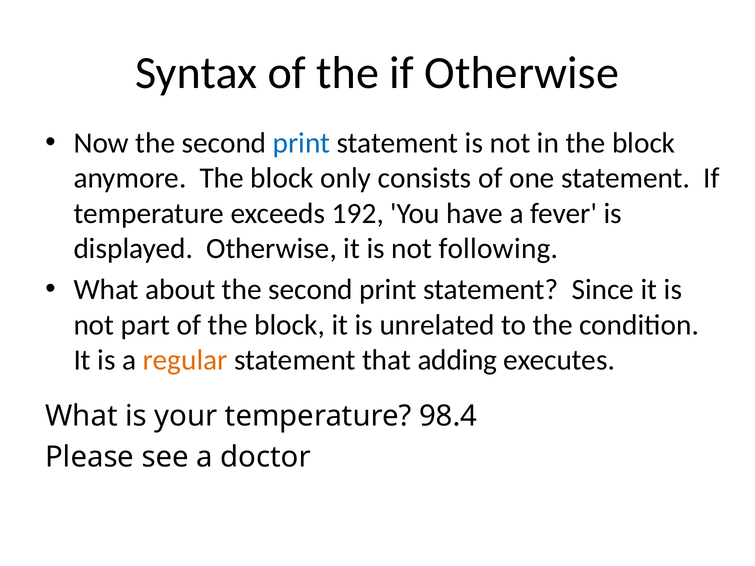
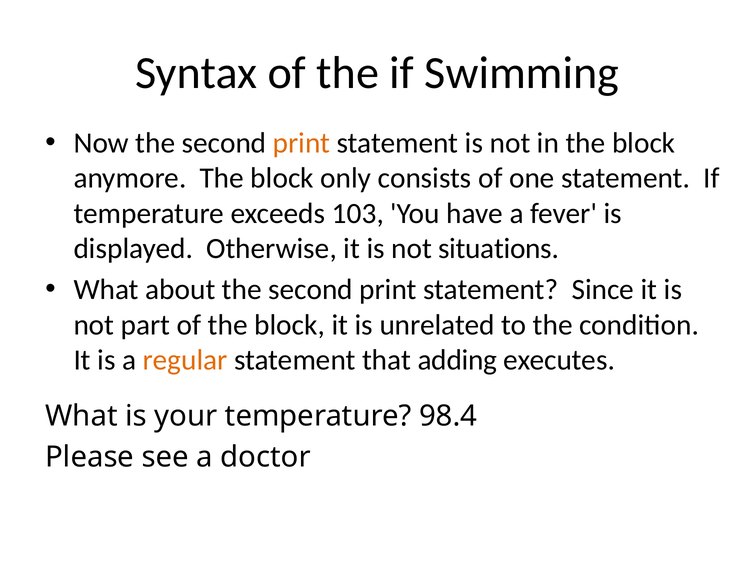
if Otherwise: Otherwise -> Swimming (522, 73)
print colour: blue -> orange (302, 143)
192: 192 -> 103 (358, 214)
following: following -> situations (499, 249)
